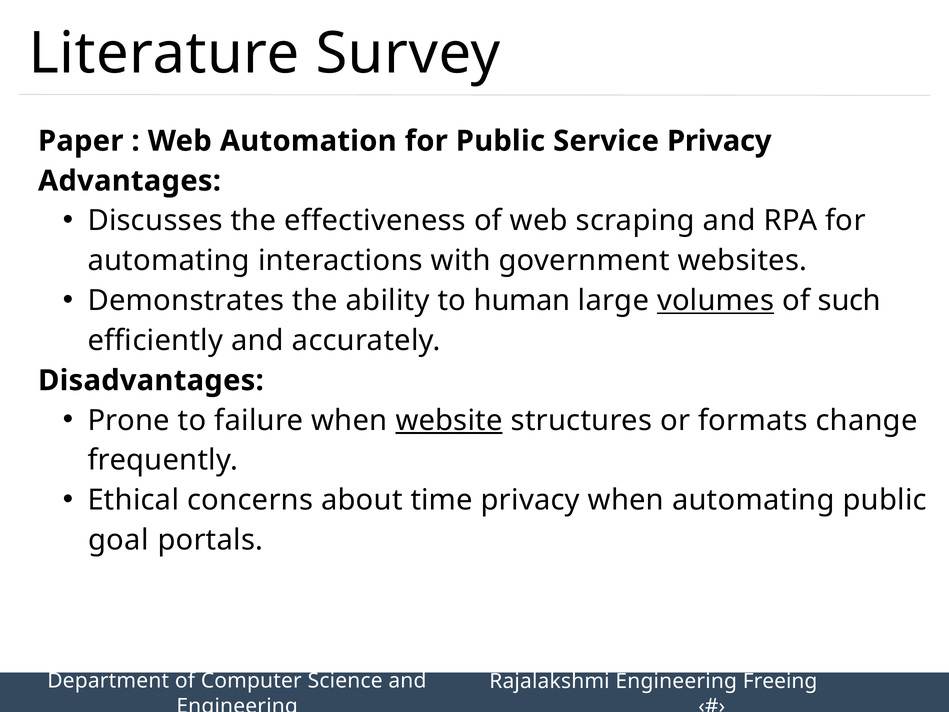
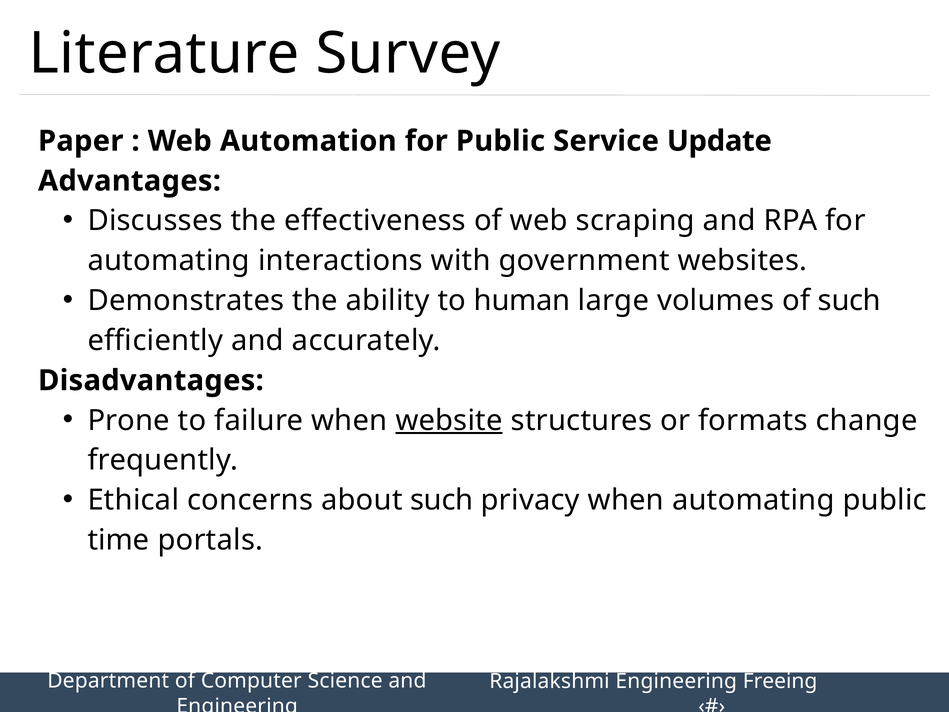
Service Privacy: Privacy -> Update (719, 141)
volumes underline: present -> none (716, 301)
about time: time -> such (442, 500)
goal: goal -> time (119, 540)
